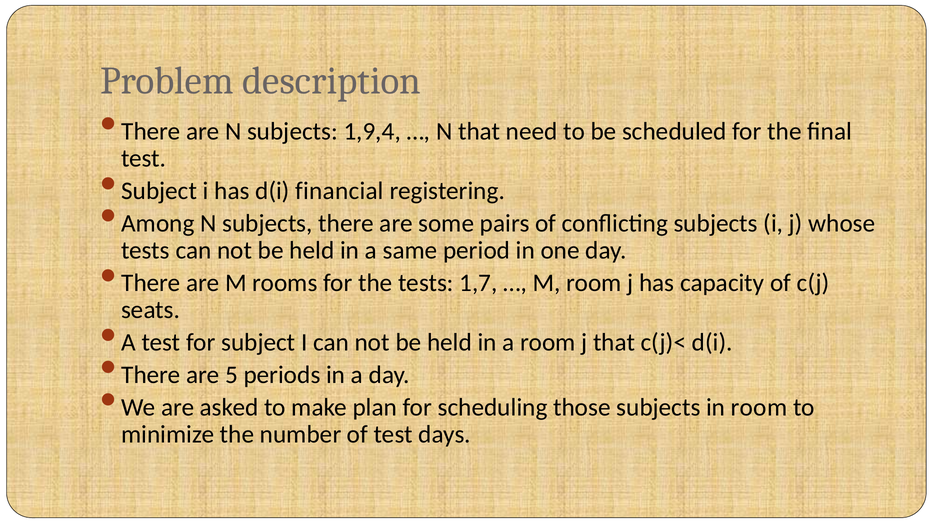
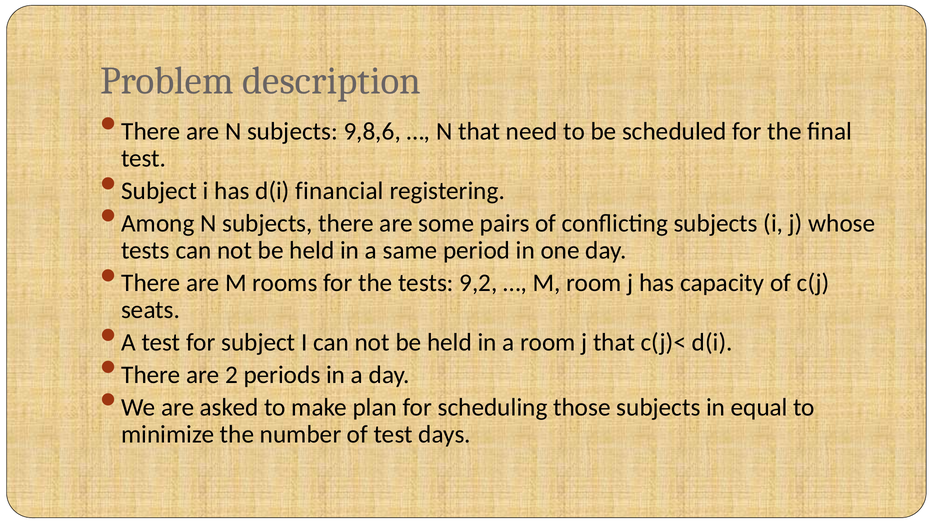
1,9,4: 1,9,4 -> 9,8,6 (372, 131)
1,7: 1,7 -> 9,2 (478, 283)
5: 5 -> 2 (231, 375)
in room: room -> equal (759, 407)
